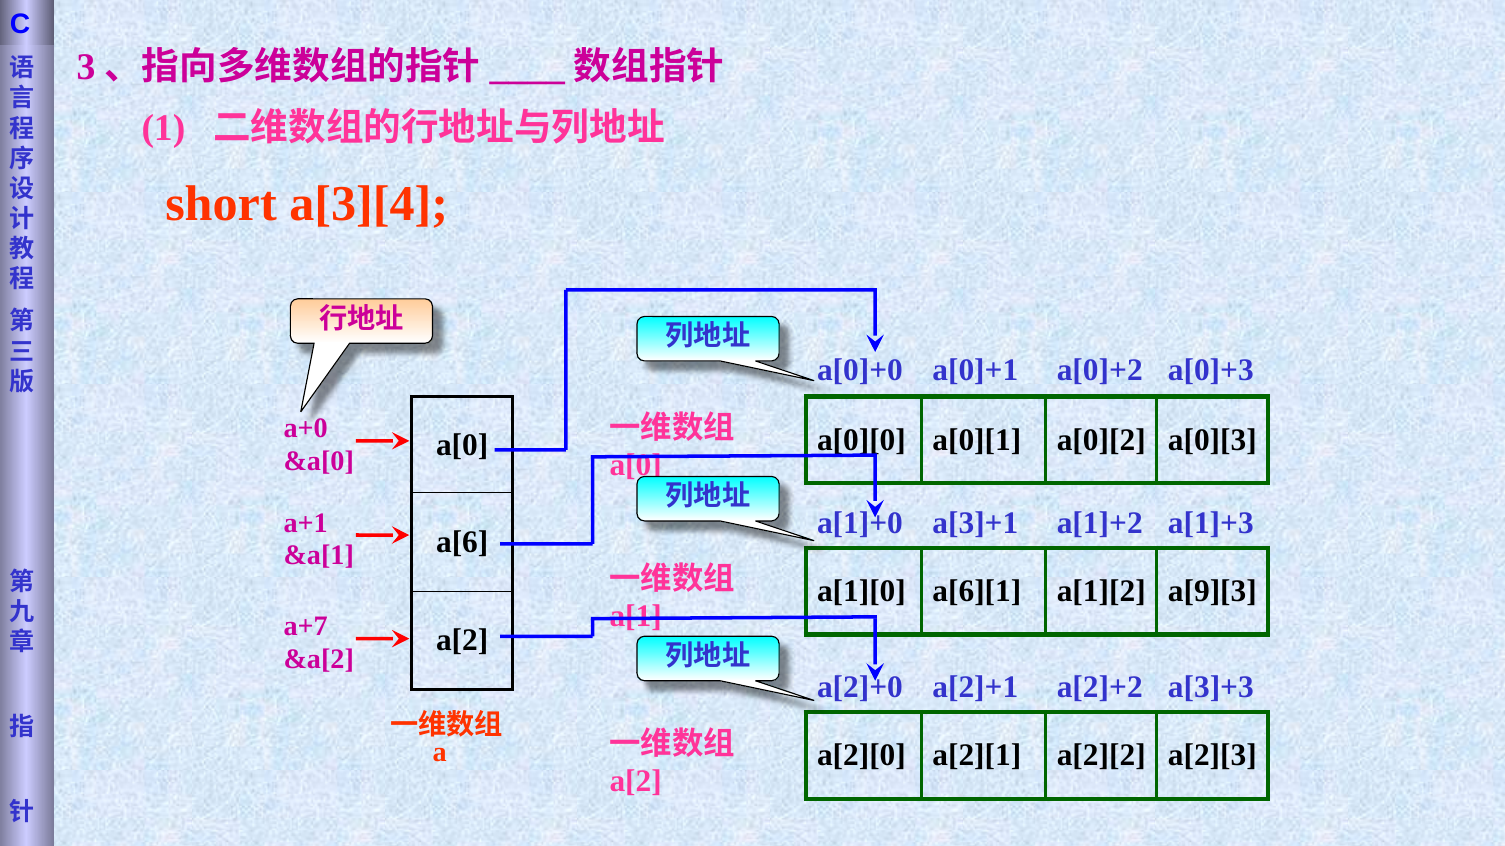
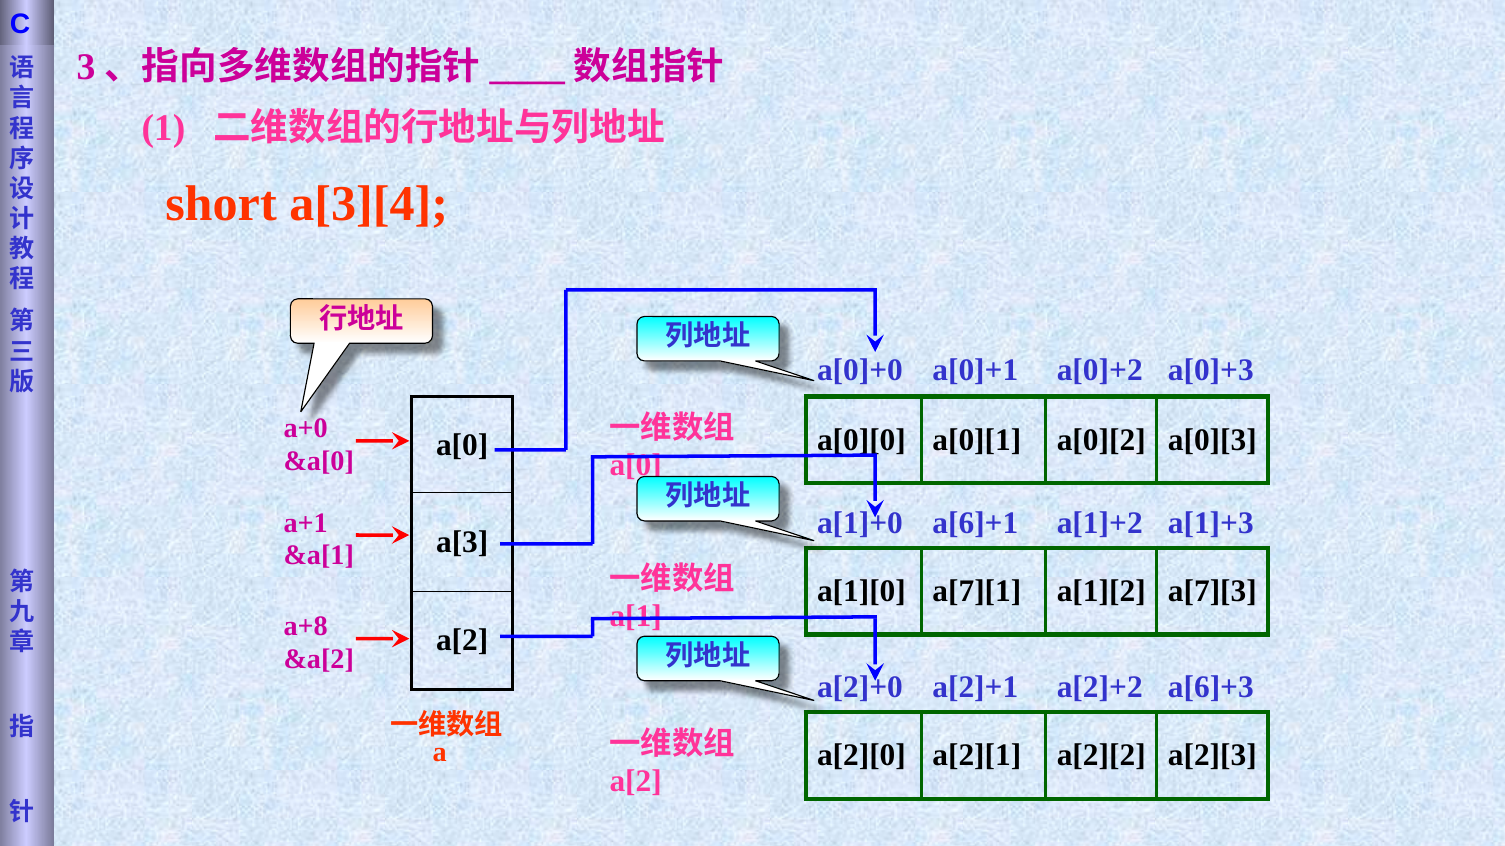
a[3]+1: a[3]+1 -> a[6]+1 (975, 524)
a[6: a[6 -> a[3 (462, 543)
a[6][1: a[6][1 -> a[7][1 (977, 592)
a[9][3: a[9][3 -> a[7][3 (1212, 592)
a+7: a+7 -> a+8 (306, 627)
a[3]+3: a[3]+3 -> a[6]+3 (1211, 688)
